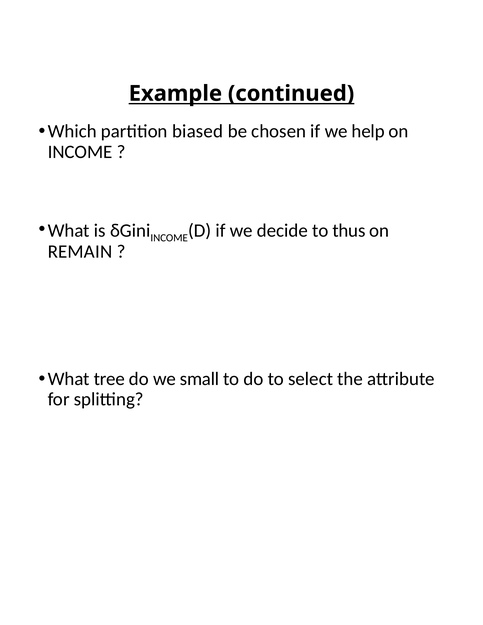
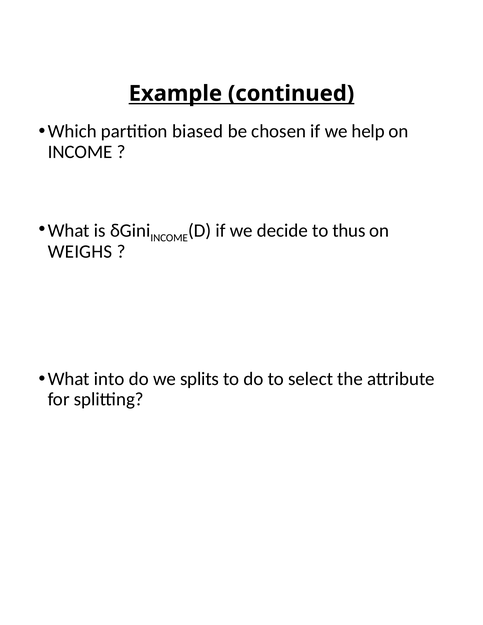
REMAIN: REMAIN -> WEIGHS (80, 252)
tree: tree -> into (109, 379)
small: small -> splits (200, 379)
